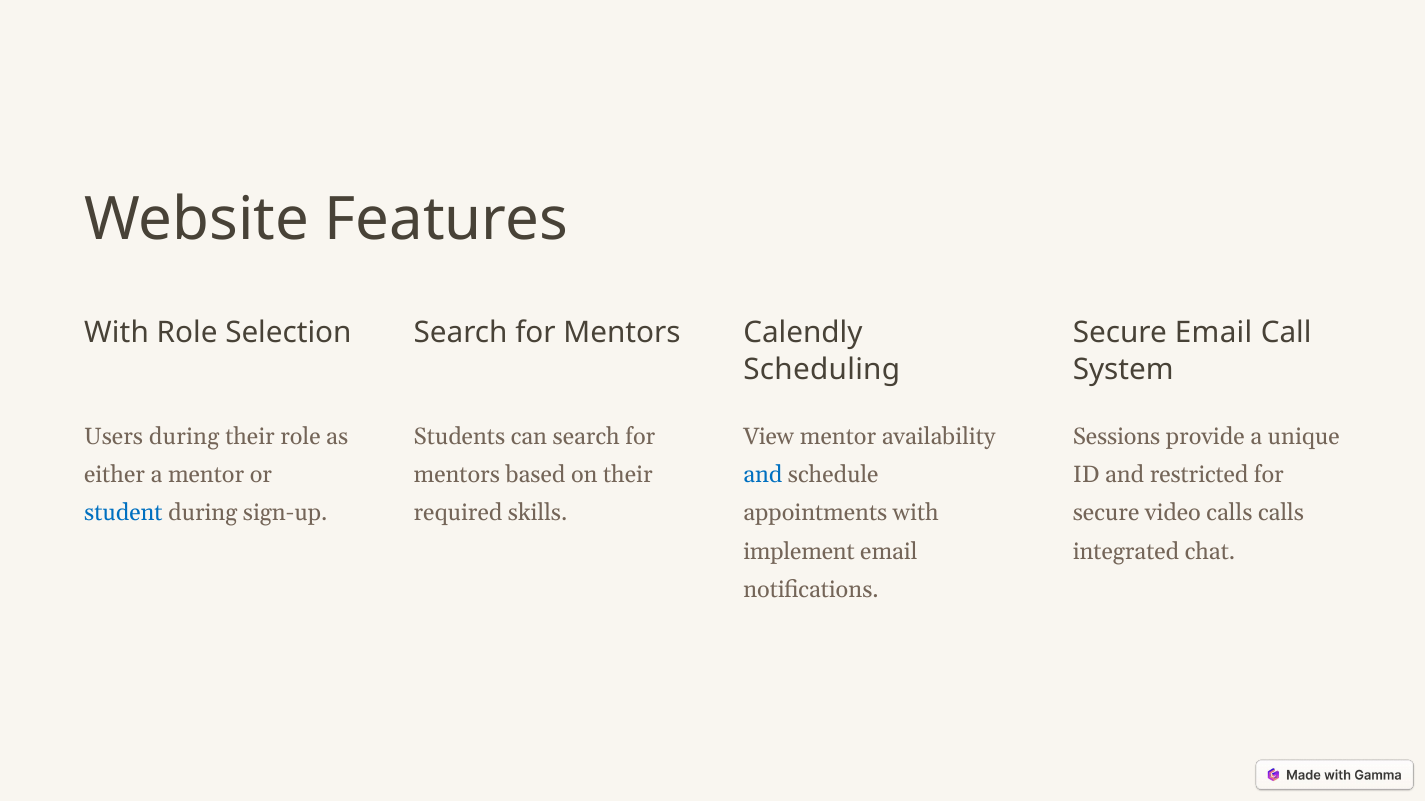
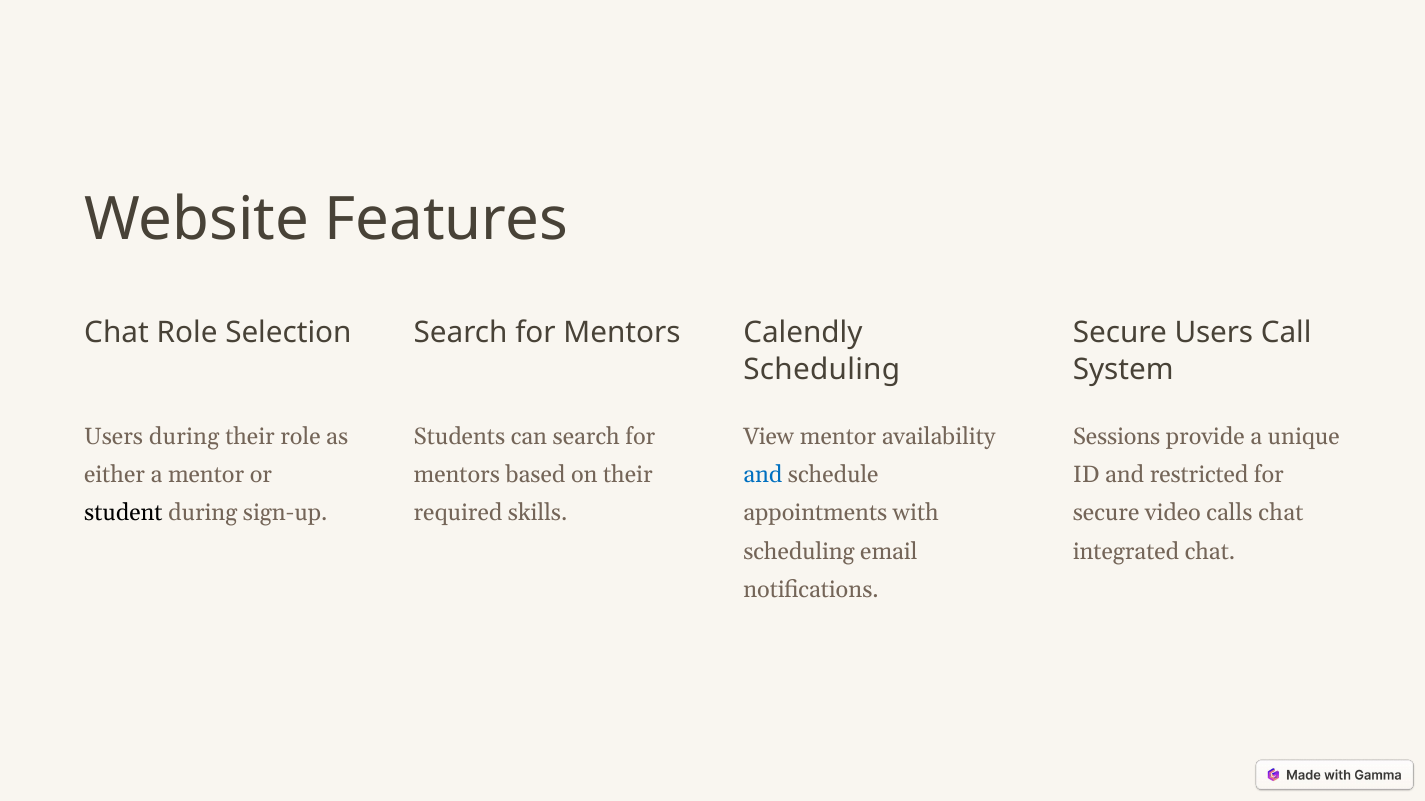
With: With -> Chat (117, 333)
Secure Email: Email -> Users (1214, 333)
student colour: blue -> black (123, 514)
calls calls: calls -> chat (1281, 514)
implement: implement -> scheduling (799, 552)
